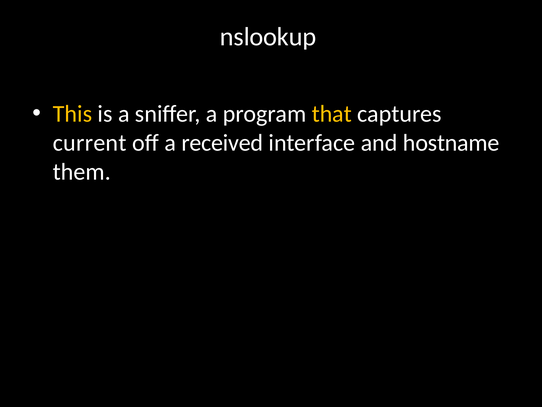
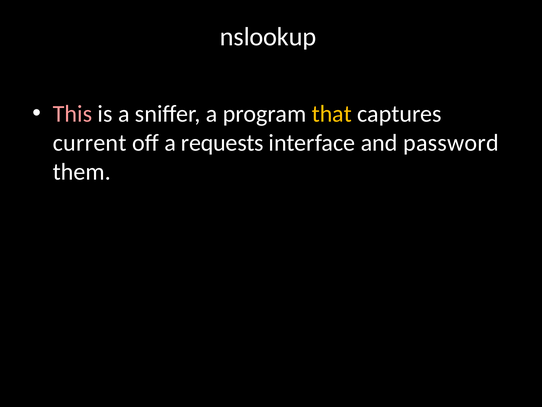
This colour: yellow -> pink (73, 114)
received: received -> requests (222, 143)
hostname: hostname -> password (451, 143)
